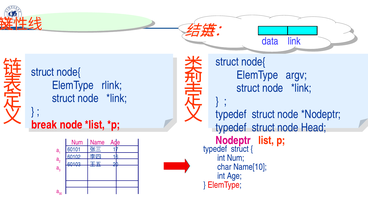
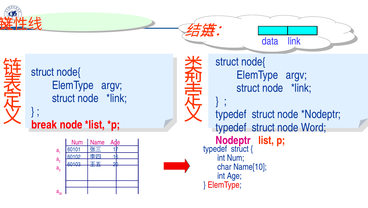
rlink: rlink -> argv (112, 85)
Head: Head -> Word (314, 127)
